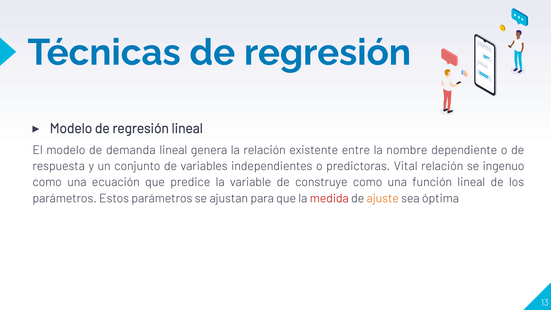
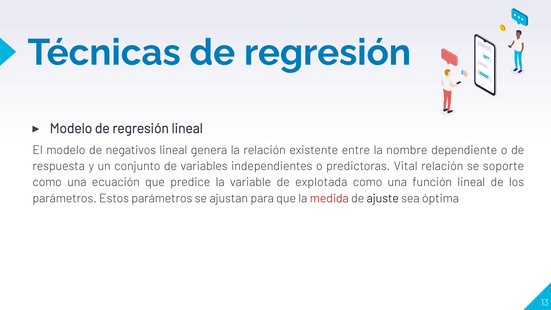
demanda: demanda -> negativos (131, 150)
ingenuo: ingenuo -> soporte (503, 166)
construye: construye -> explotada (321, 182)
ajuste colour: orange -> black (383, 198)
